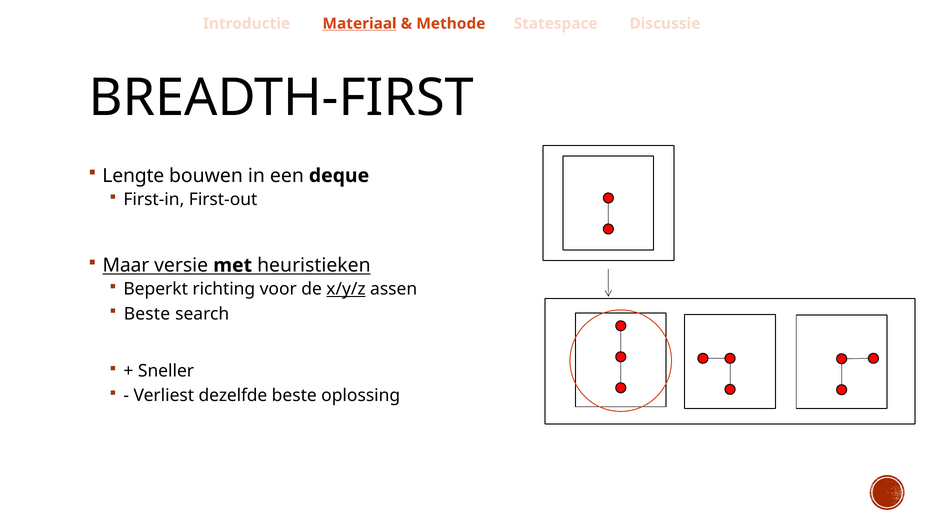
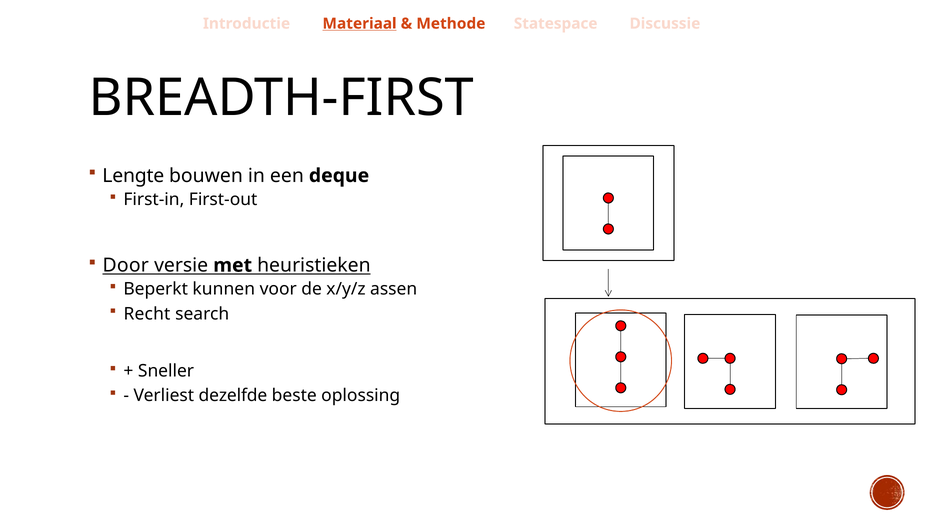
Maar: Maar -> Door (126, 265)
richting: richting -> kunnen (224, 289)
x/y/z underline: present -> none (346, 289)
Beste: Beste -> Recht (147, 314)
